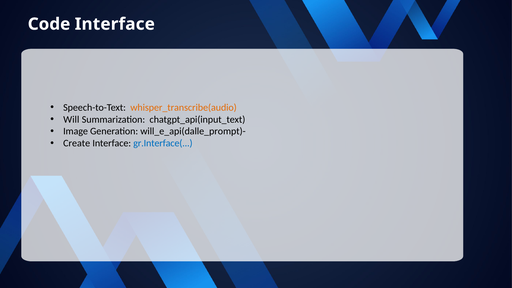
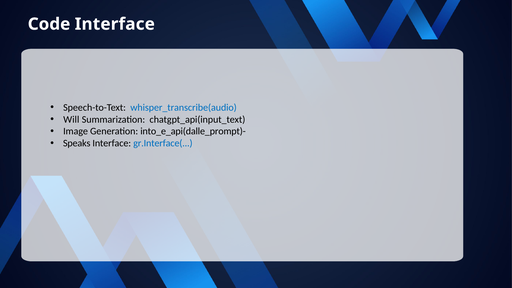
whisper_transcribe(audio colour: orange -> blue (184, 107)
will_e_api(dalle_prompt)-: will_e_api(dalle_prompt)- -> into_e_api(dalle_prompt)- (193, 131)
Create: Create -> Speaks (77, 143)
